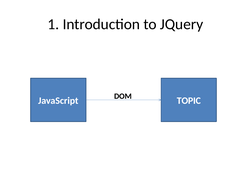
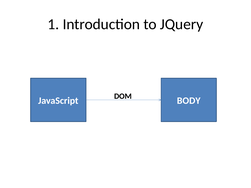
TOPIC: TOPIC -> BODY (189, 101)
